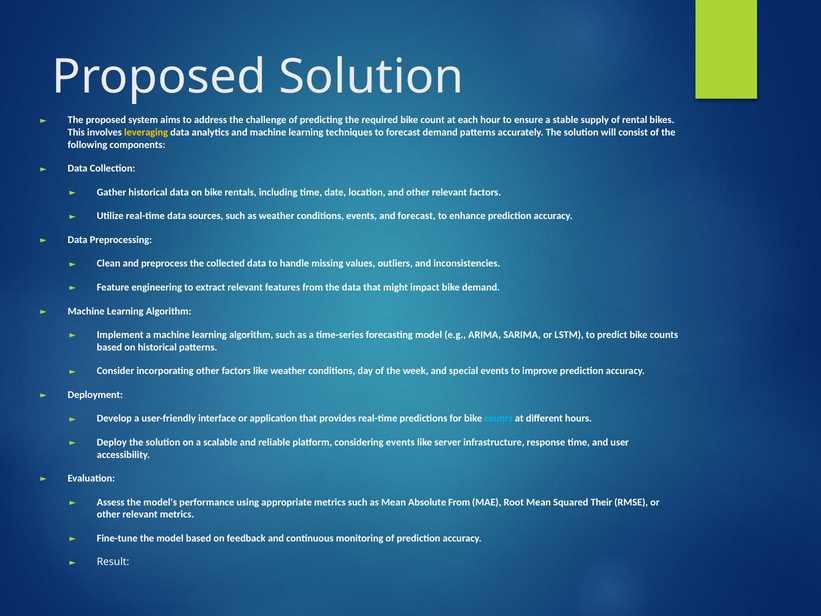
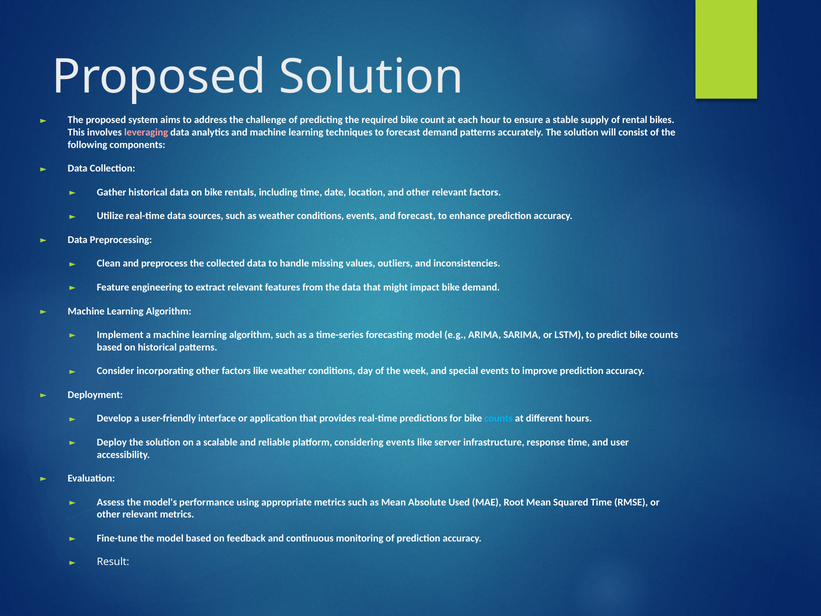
leveraging colour: yellow -> pink (146, 132)
Absolute From: From -> Used (459, 502)
Squared Their: Their -> Time (601, 502)
